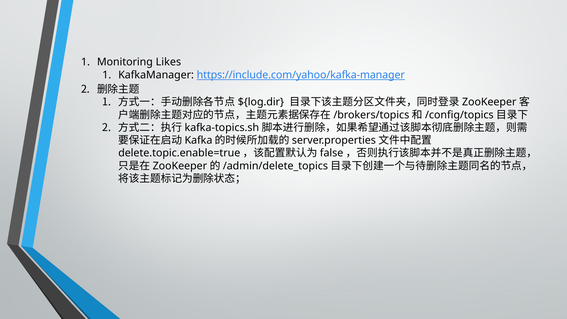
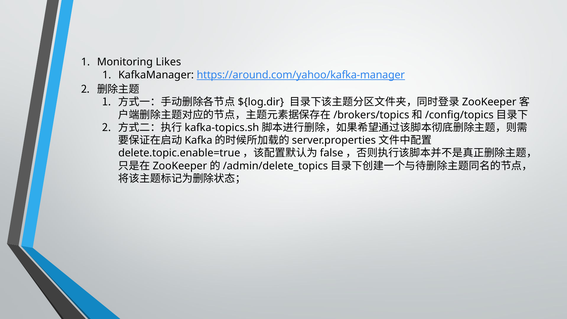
https://include.com/yahoo/kafka-manager: https://include.com/yahoo/kafka-manager -> https://around.com/yahoo/kafka-manager (301, 75)
